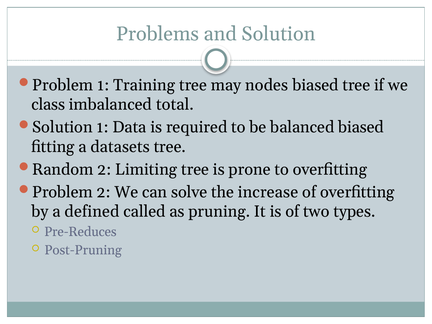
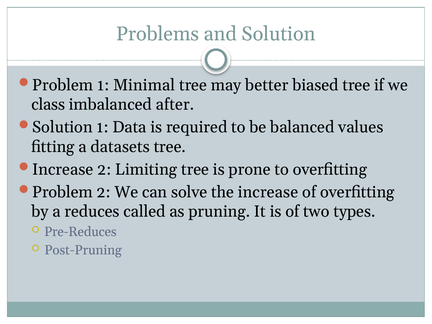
Training: Training -> Minimal (144, 85)
nodes: nodes -> better (267, 85)
total: total -> after (175, 105)
balanced biased: biased -> values (361, 127)
Random: Random -> Increase (63, 169)
defined: defined -> reduces (92, 212)
